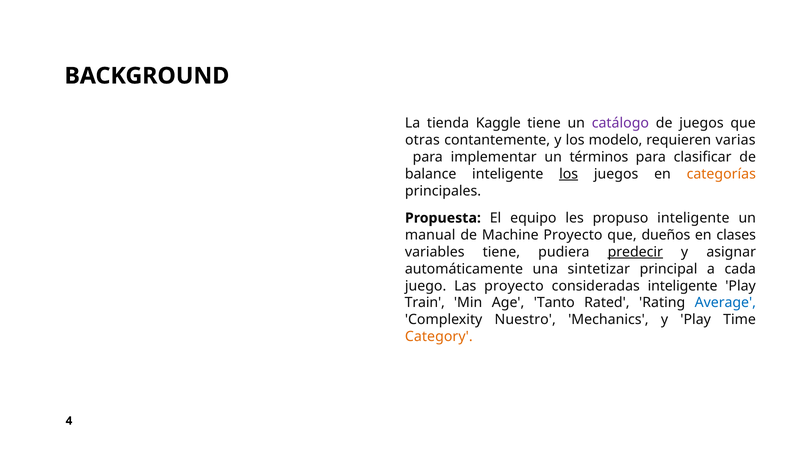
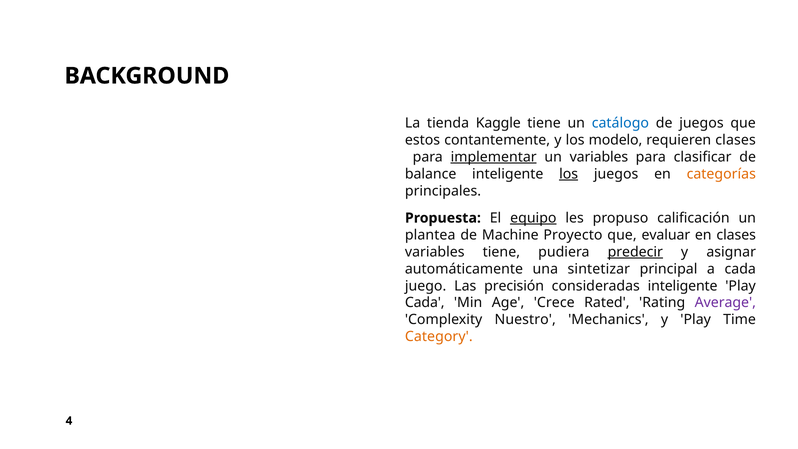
catálogo colour: purple -> blue (620, 123)
otras: otras -> estos (423, 140)
requieren varias: varias -> clases (736, 140)
implementar underline: none -> present (494, 157)
un términos: términos -> variables (599, 157)
equipo underline: none -> present (533, 218)
propuso inteligente: inteligente -> calificación (693, 218)
manual: manual -> plantea (430, 235)
dueños: dueños -> evaluar (666, 235)
Las proyecto: proyecto -> precisión (514, 286)
Train: Train -> Cada (425, 303)
Tanto: Tanto -> Crece (554, 303)
Average colour: blue -> purple (725, 303)
